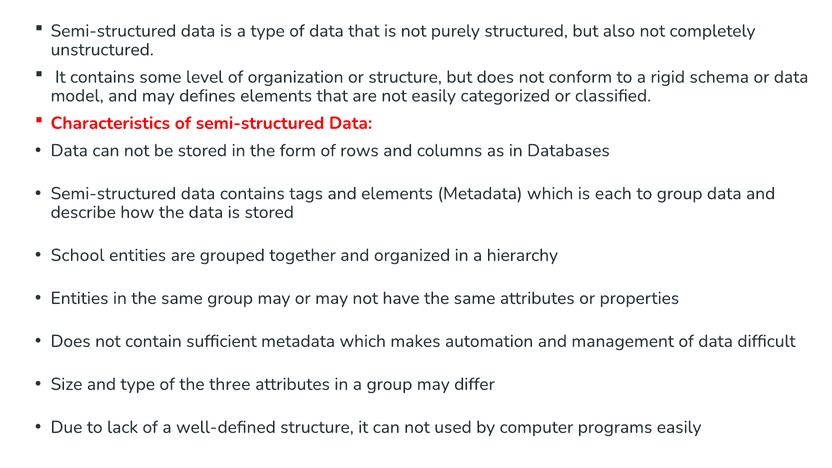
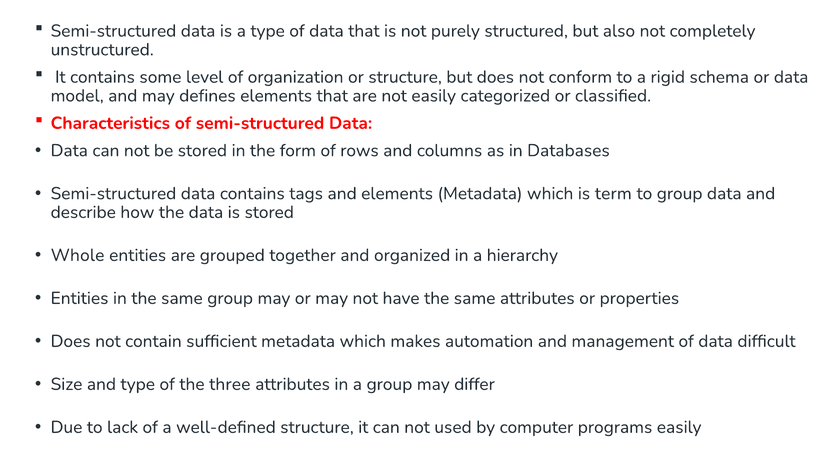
each: each -> term (613, 193)
School: School -> Whole (78, 255)
